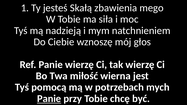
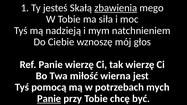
zbawienia underline: none -> present (116, 8)
